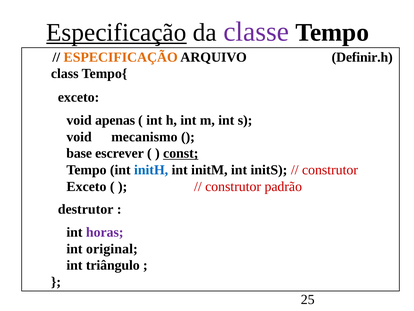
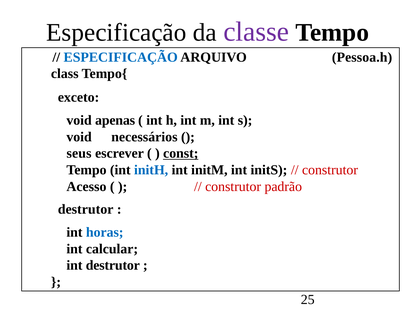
Especificação underline: present -> none (116, 32)
ESPECIFICAÇÃO colour: orange -> blue (121, 57)
Definir.h: Definir.h -> Pessoa.h (362, 57)
mecanismo: mecanismo -> necessários (144, 137)
base: base -> seus (79, 153)
Exceto: Exceto -> Acesso (86, 186)
horas colour: purple -> blue (105, 232)
original: original -> calcular (112, 248)
int triângulo: triângulo -> destrutor (113, 265)
